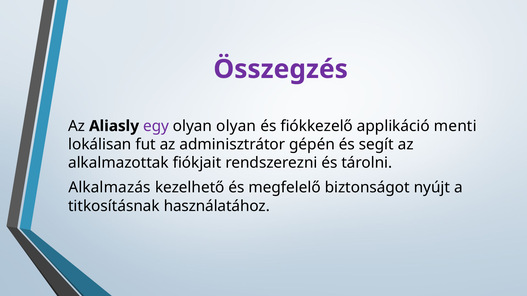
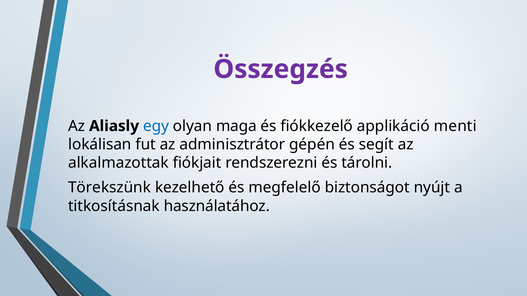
egy colour: purple -> blue (156, 126)
olyan olyan: olyan -> maga (236, 126)
Alkalmazás: Alkalmazás -> Törekszünk (110, 188)
